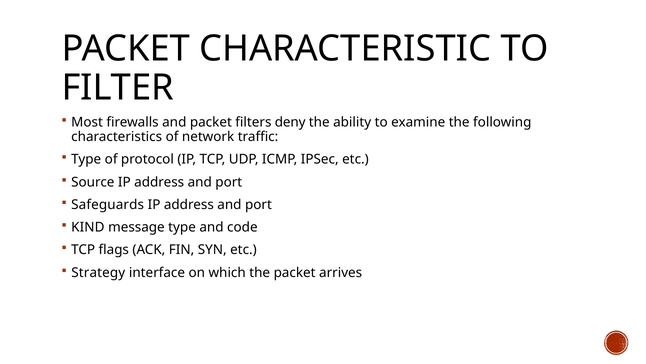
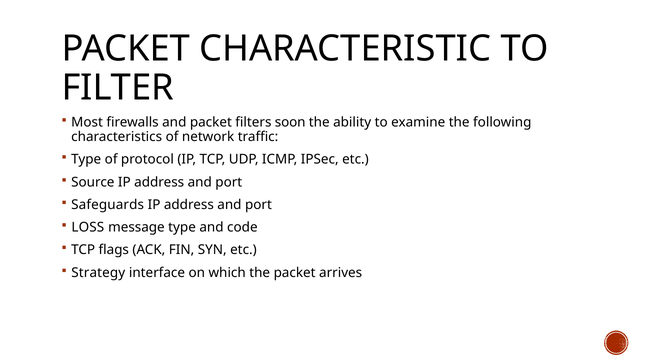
deny: deny -> soon (290, 122)
KIND: KIND -> LOSS (88, 227)
